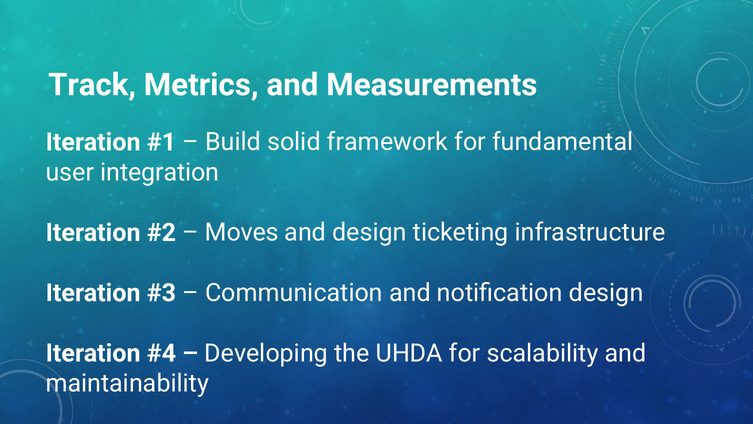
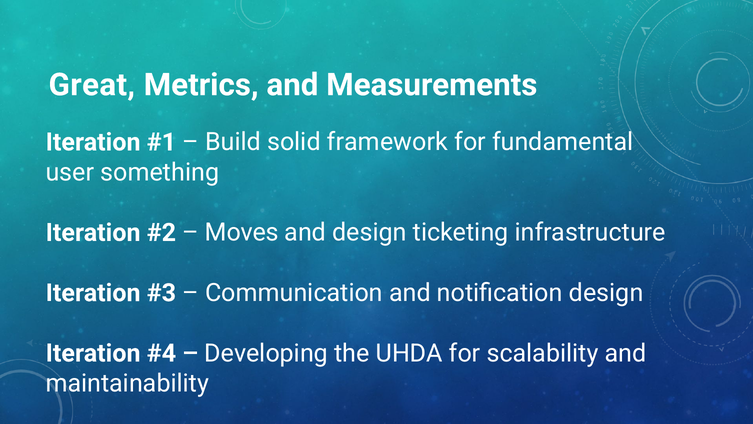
Track: Track -> Great (92, 85)
integration: integration -> something (160, 172)
